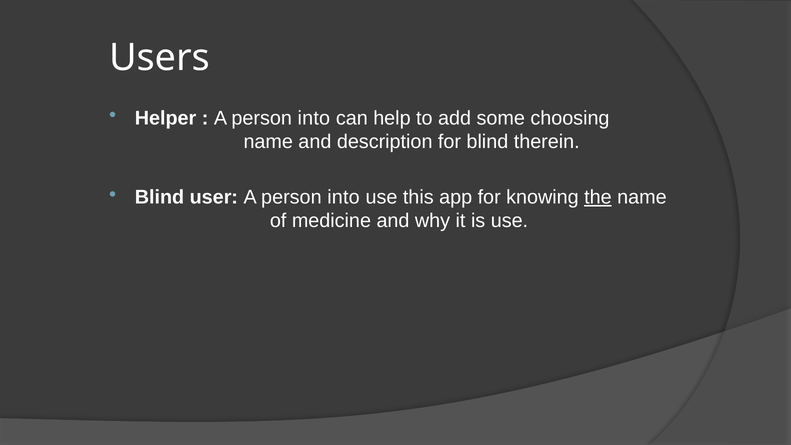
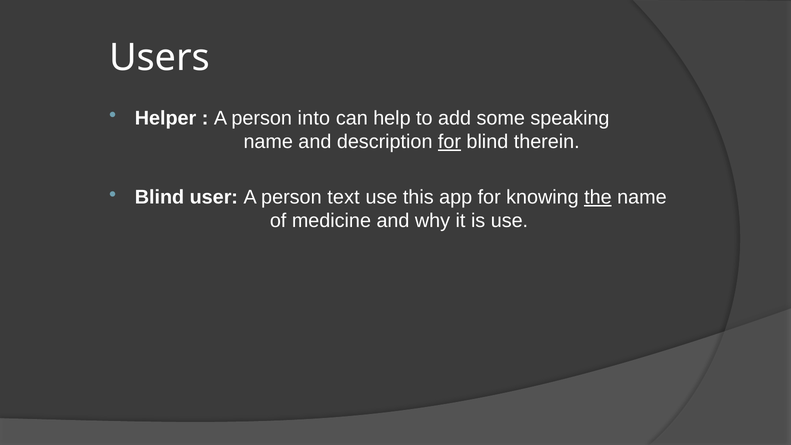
choosing: choosing -> speaking (570, 118)
for underline: none -> present (449, 142)
user A person into: into -> text (344, 197)
